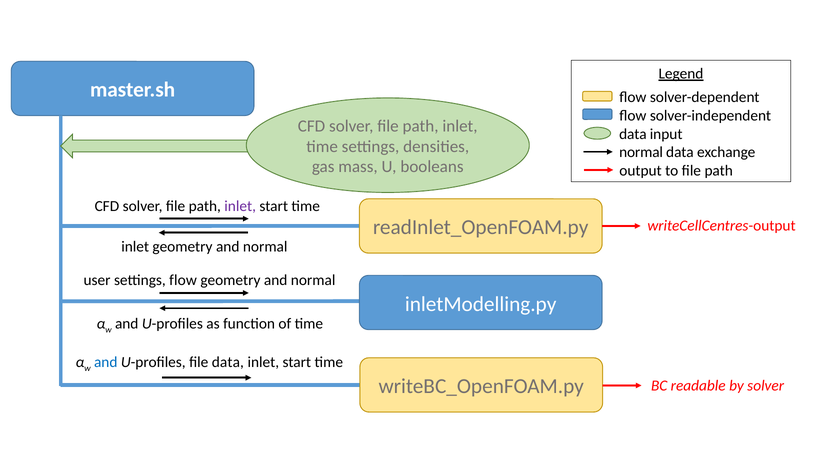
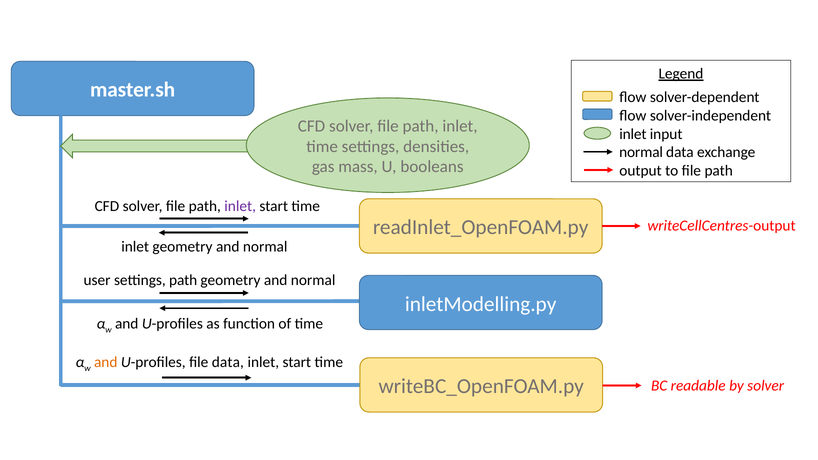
data: data -> inlet (633, 134)
settings flow: flow -> path (183, 280)
and colour: blue -> orange (106, 362)
